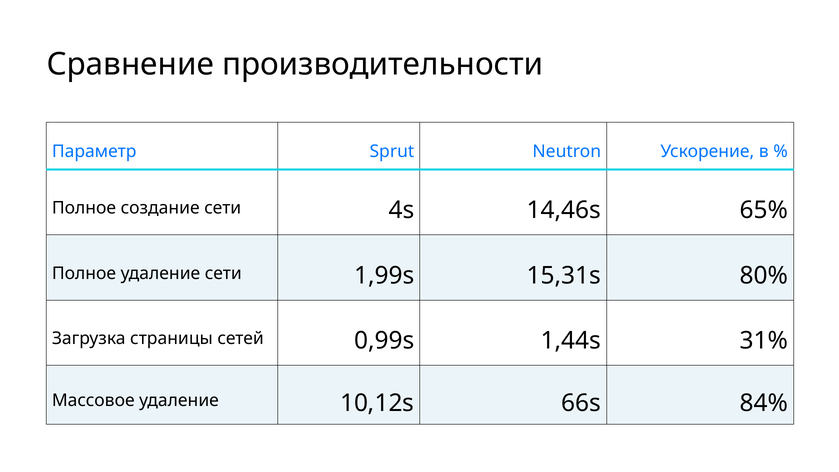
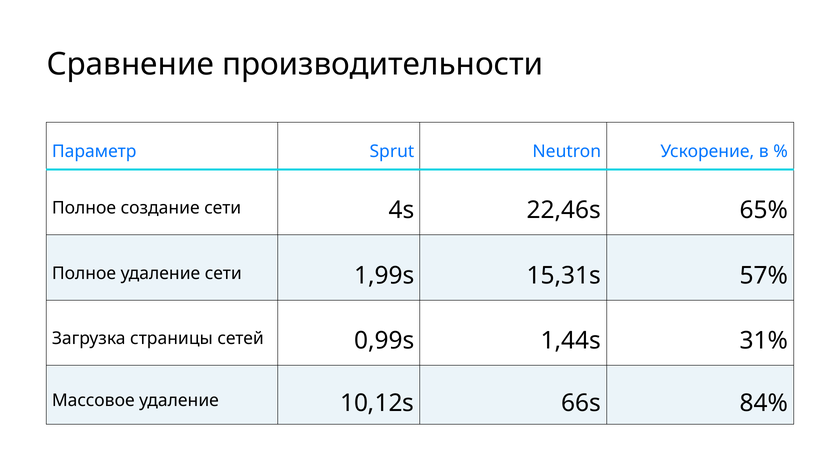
14,46s: 14,46s -> 22,46s (564, 210)
80%: 80% -> 57% (764, 276)
